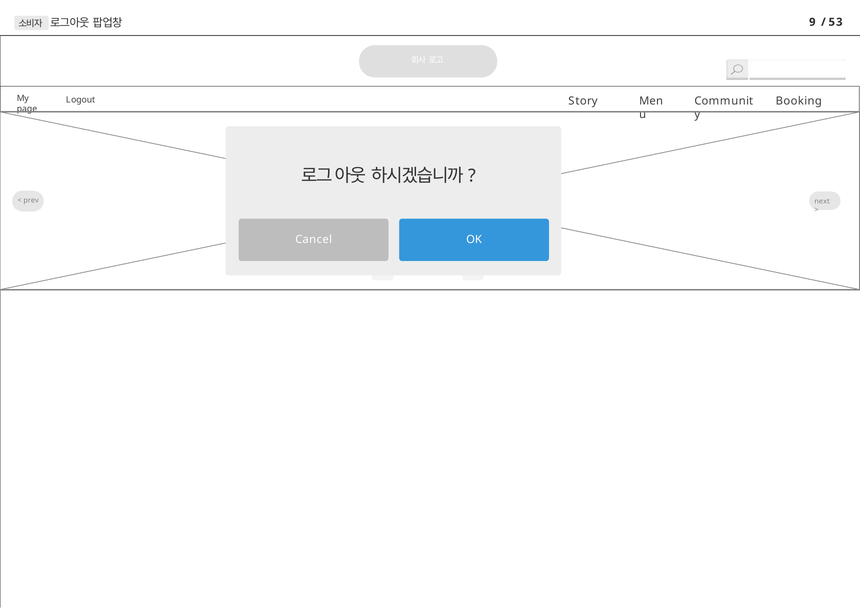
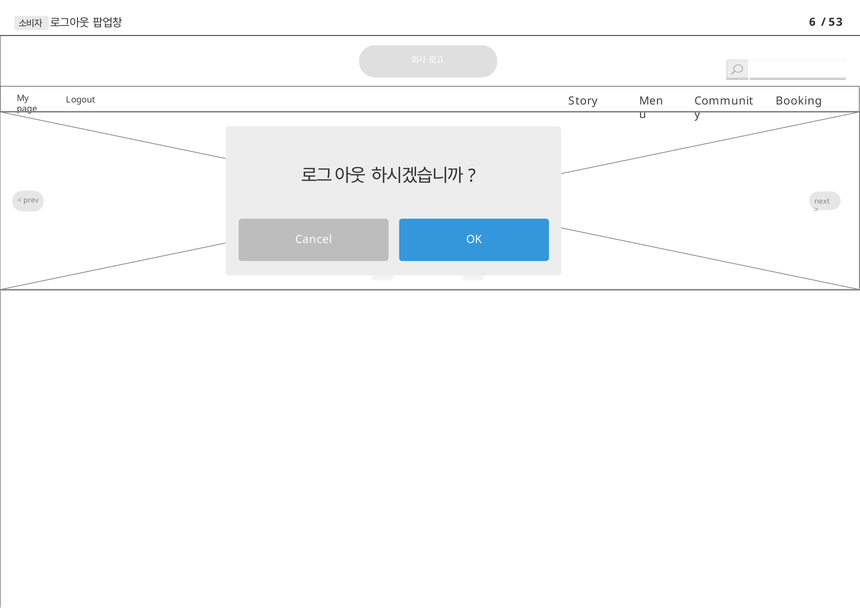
9: 9 -> 6 (812, 22)
